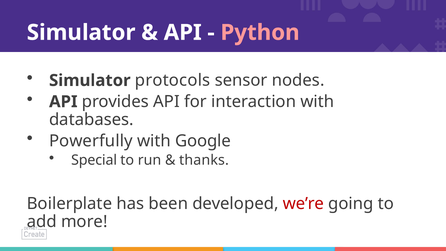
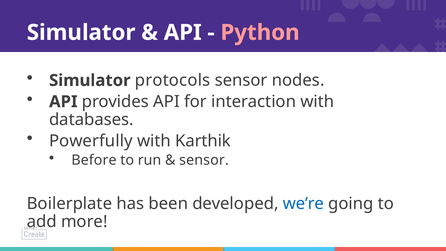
Google: Google -> Karthik (203, 141)
Special: Special -> Before (94, 160)
thanks: thanks -> sensor (204, 160)
we’re colour: red -> blue (303, 203)
